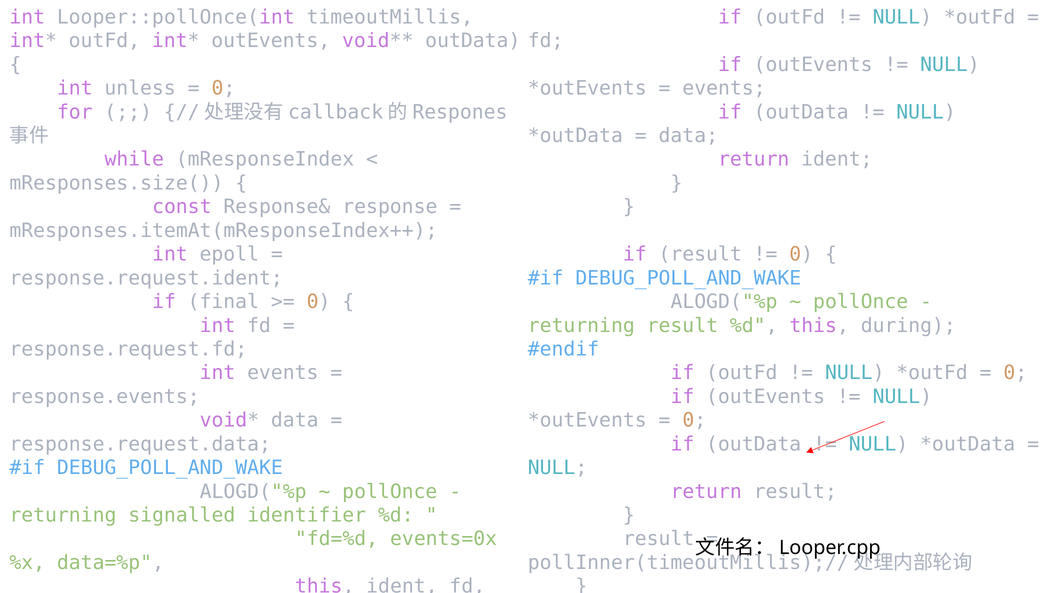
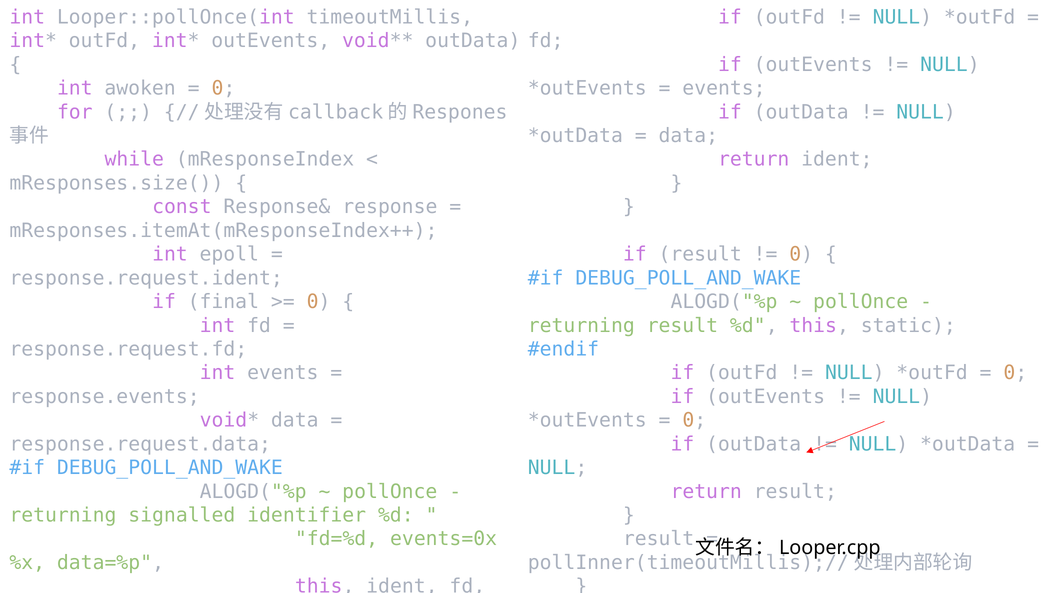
unless: unless -> awoken (140, 88)
during: during -> static (908, 325)
